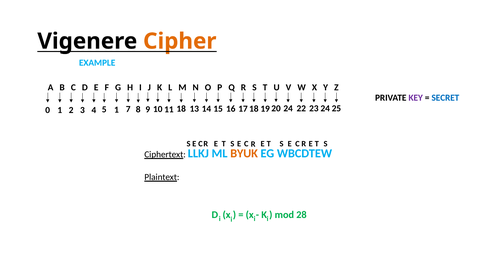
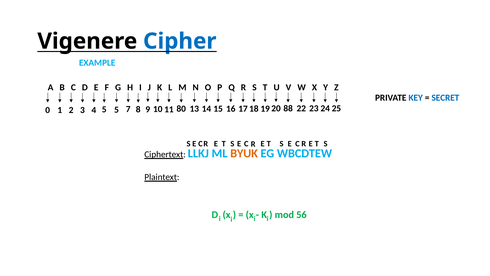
Cipher colour: orange -> blue (180, 41)
KEY colour: purple -> blue (416, 98)
5 1: 1 -> 5 (117, 110)
18: 18 -> 80 (181, 109)
24: 24 -> 88 (288, 108)
28: 28 -> 56 (301, 214)
